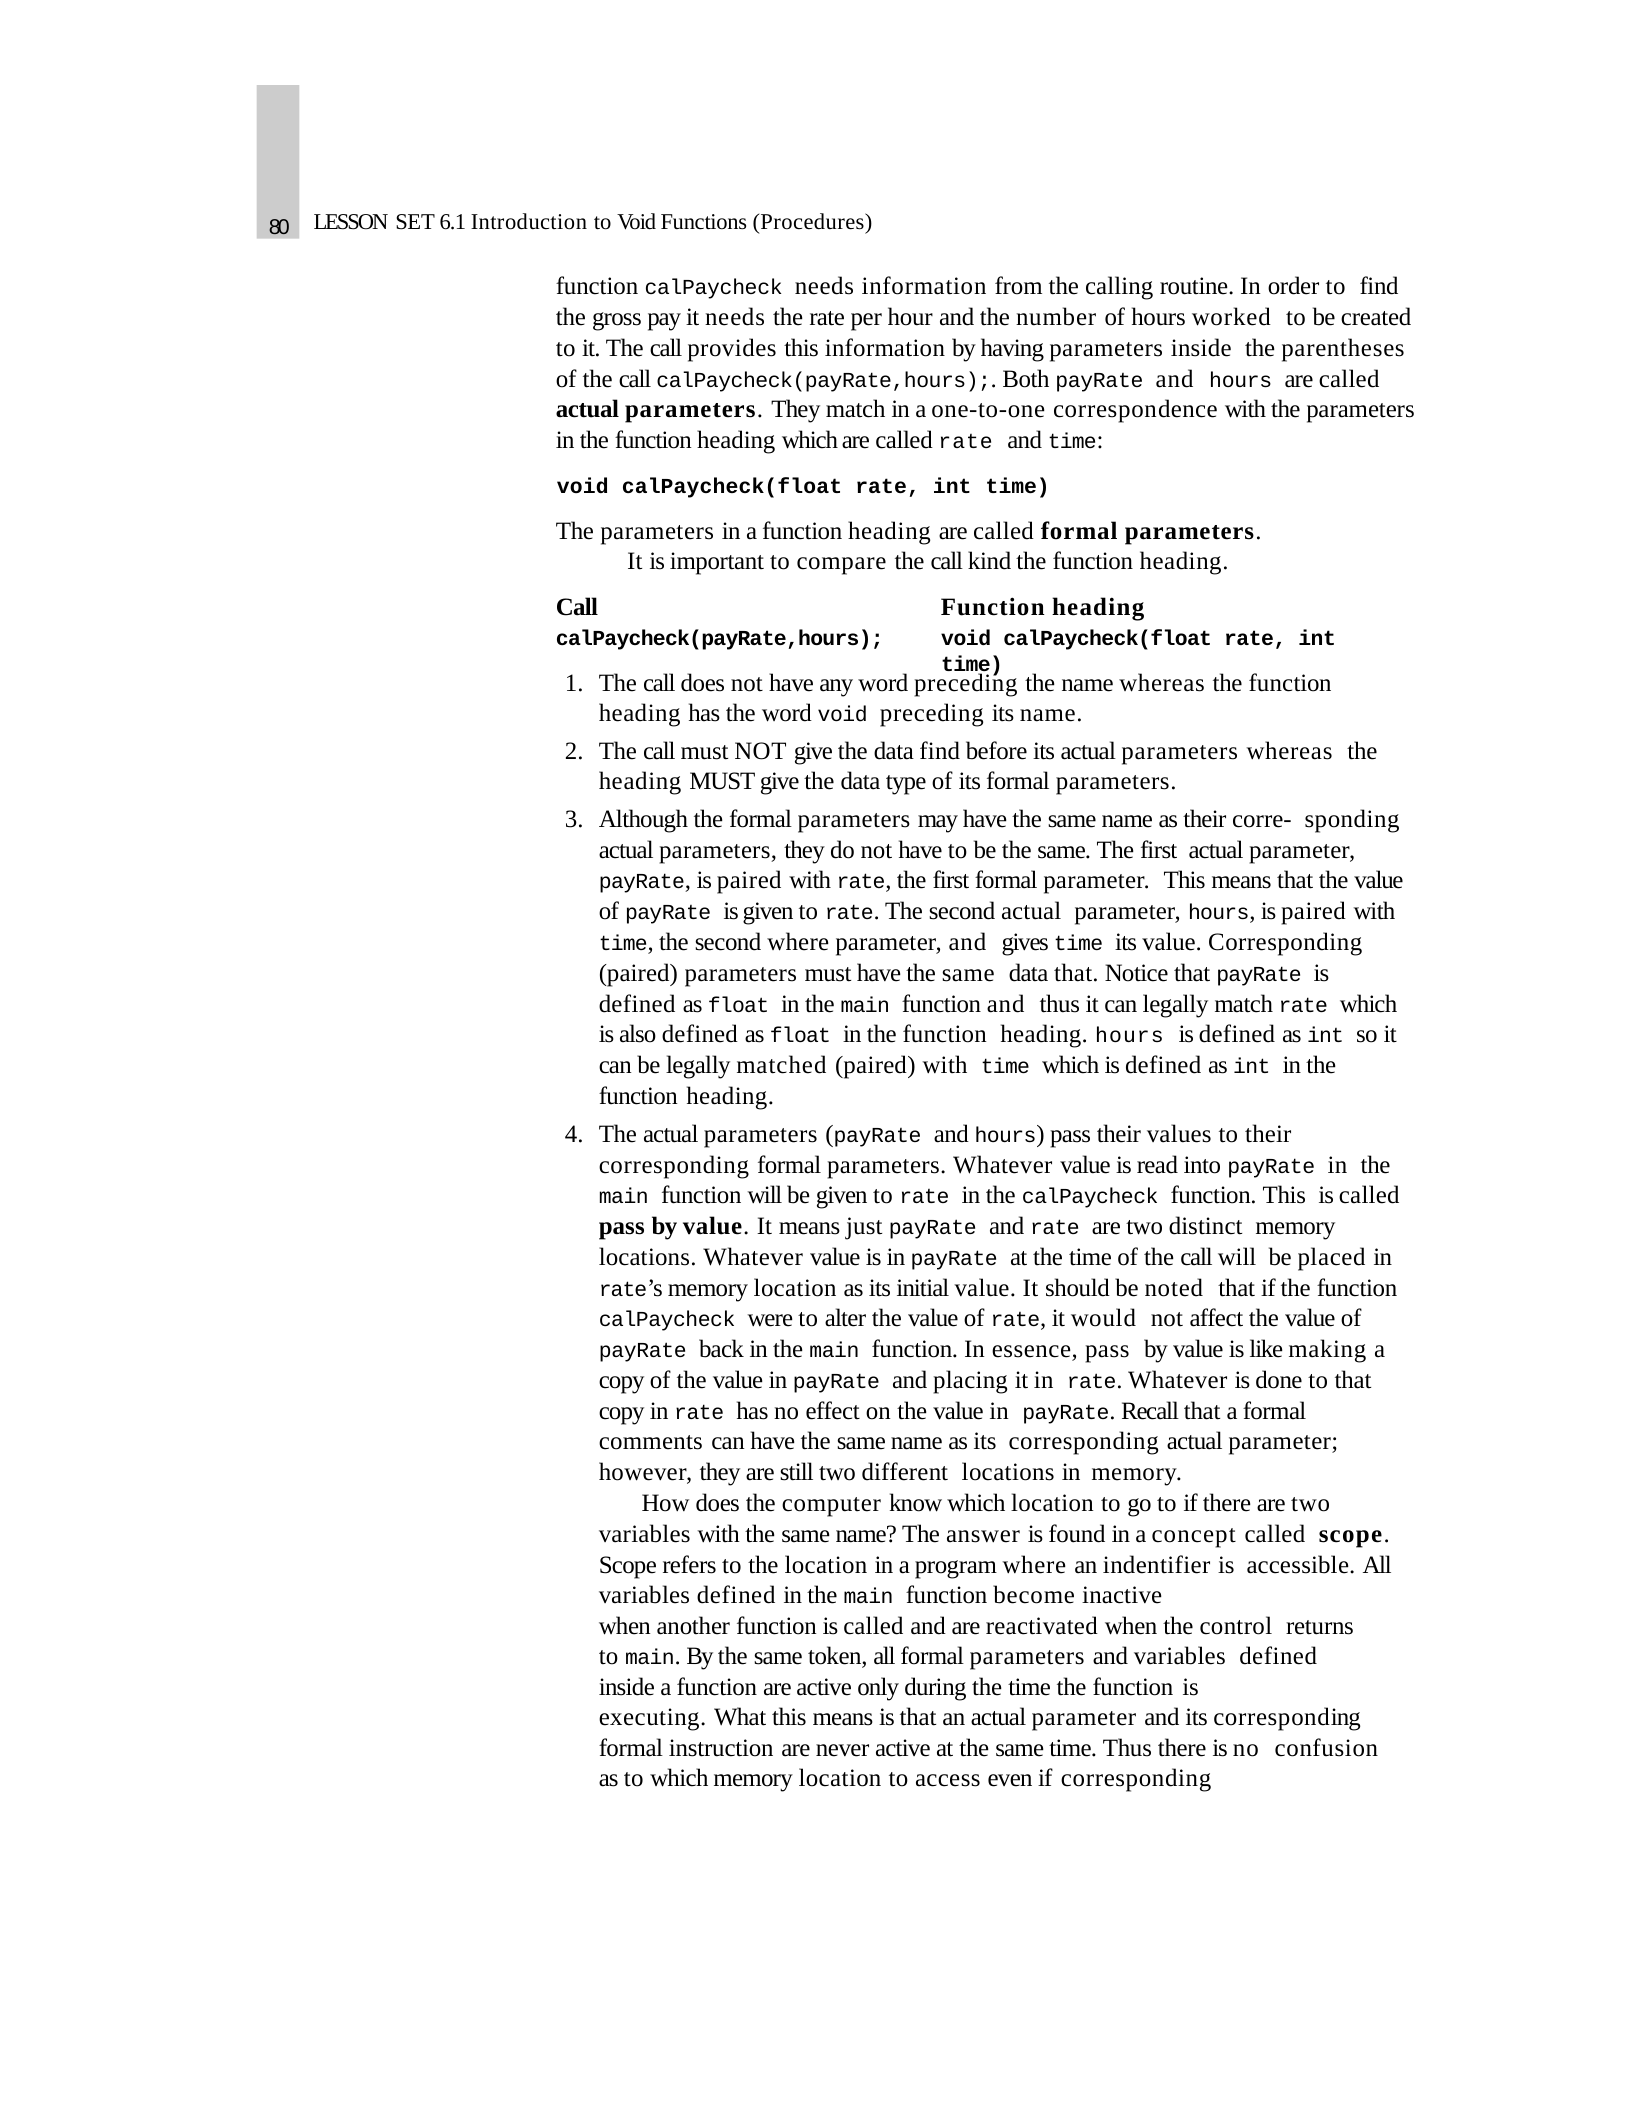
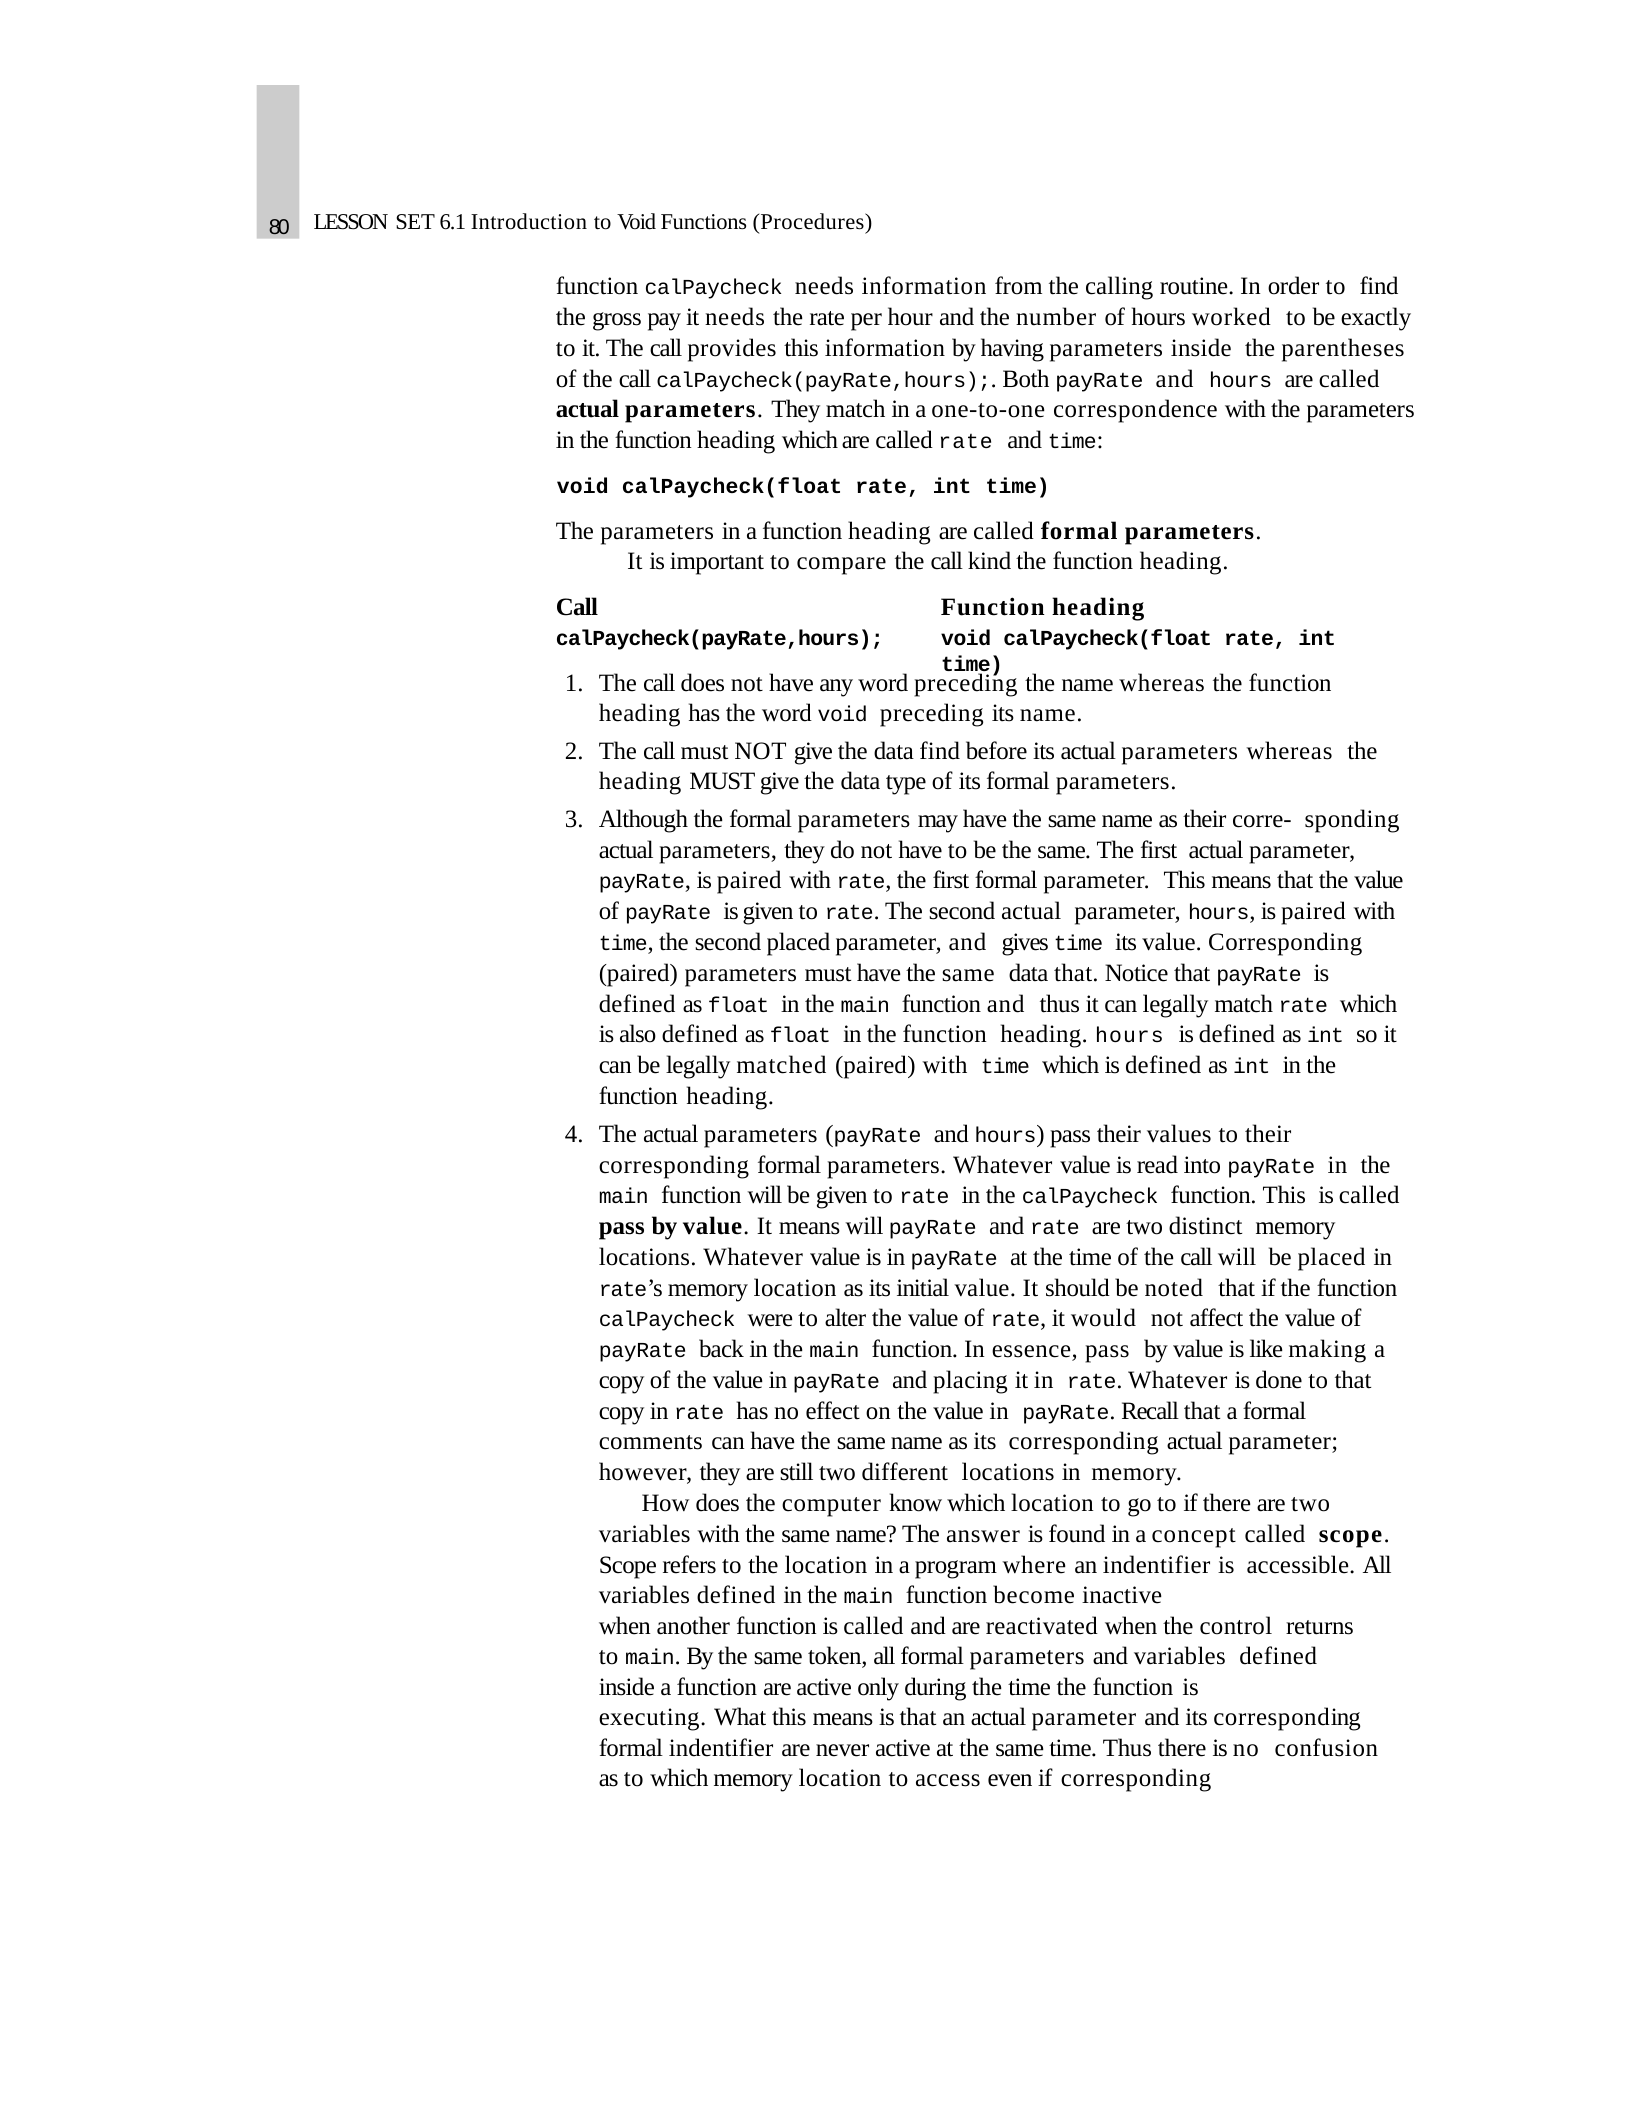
created: created -> exactly (1376, 317)
second where: where -> placed (798, 943)
means just: just -> will (865, 1227)
formal instruction: instruction -> indentifier (721, 1749)
